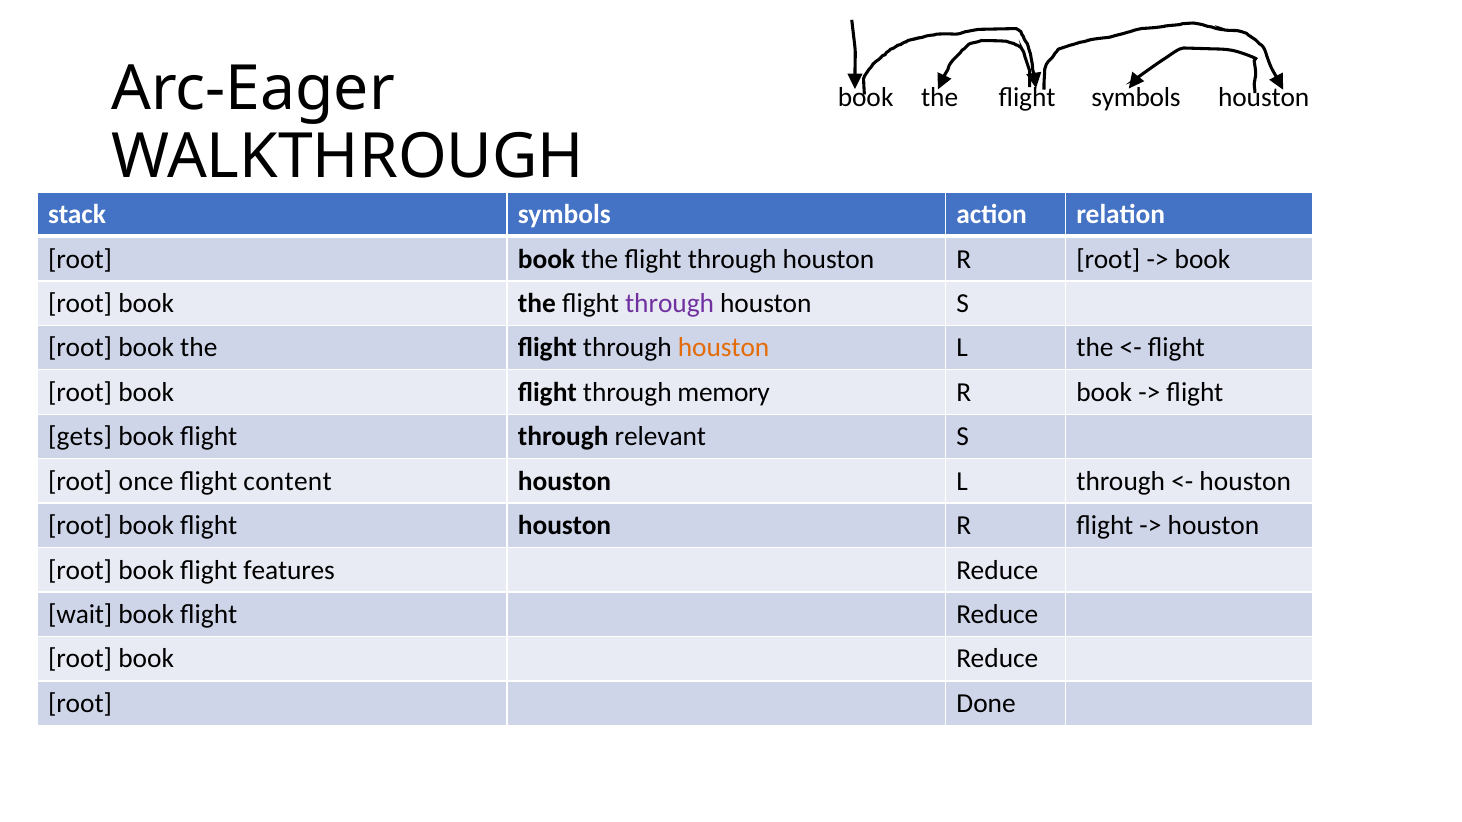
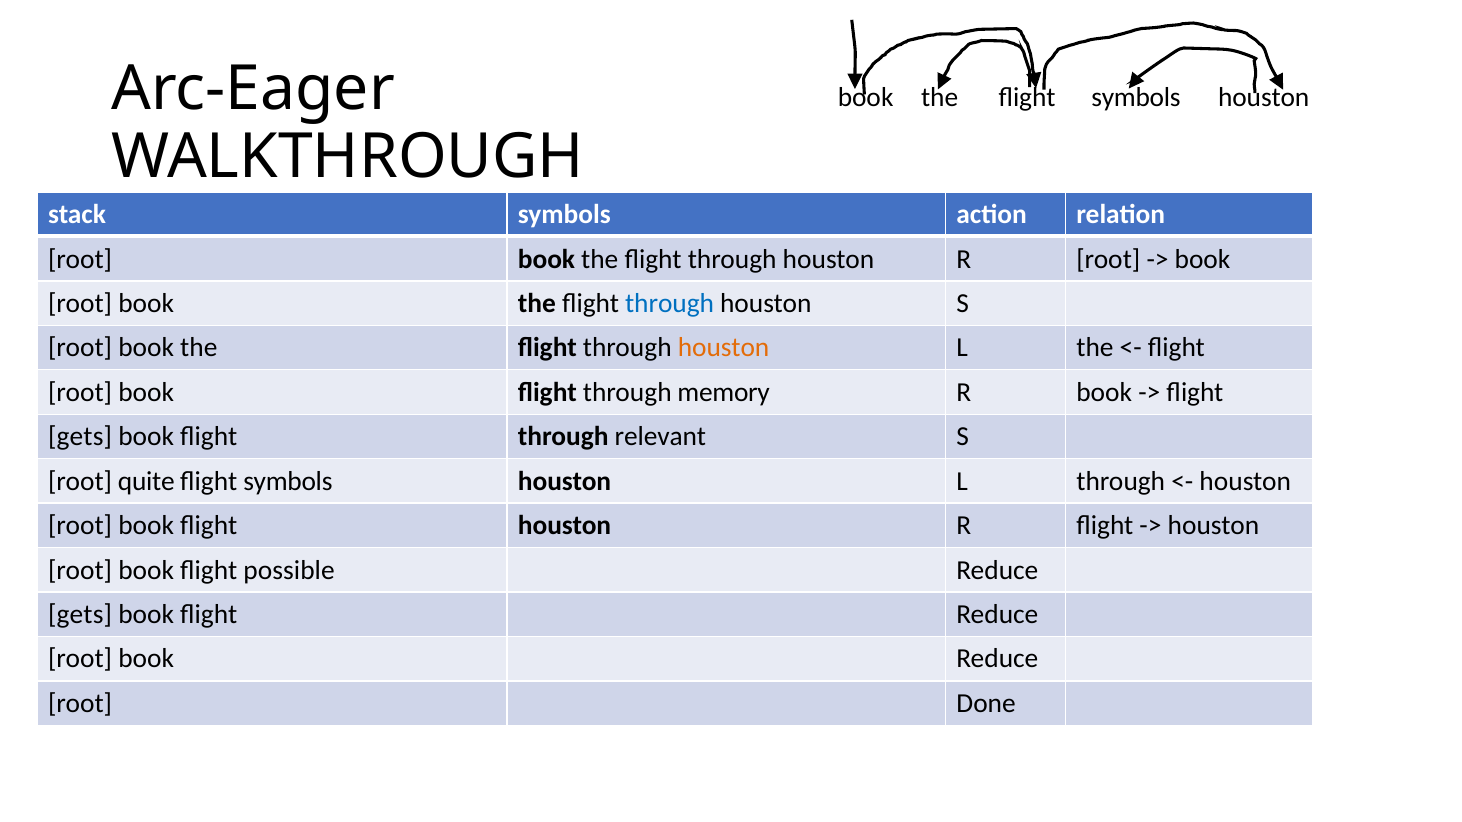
through colour: purple -> blue (670, 304)
once: once -> quite (146, 481)
content: content -> symbols (288, 481)
features: features -> possible (289, 570)
wait: wait -> gets (80, 615)
